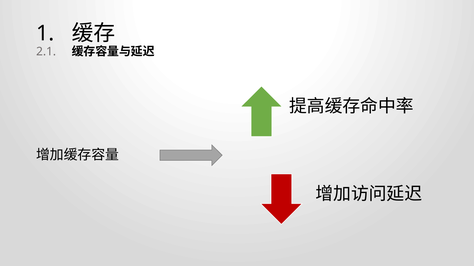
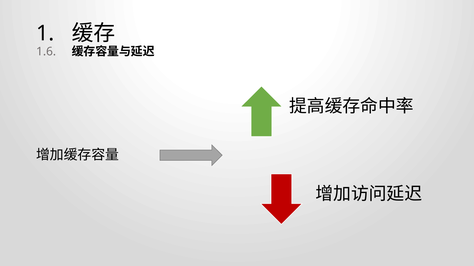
2.1: 2.1 -> 1.6 (46, 52)
